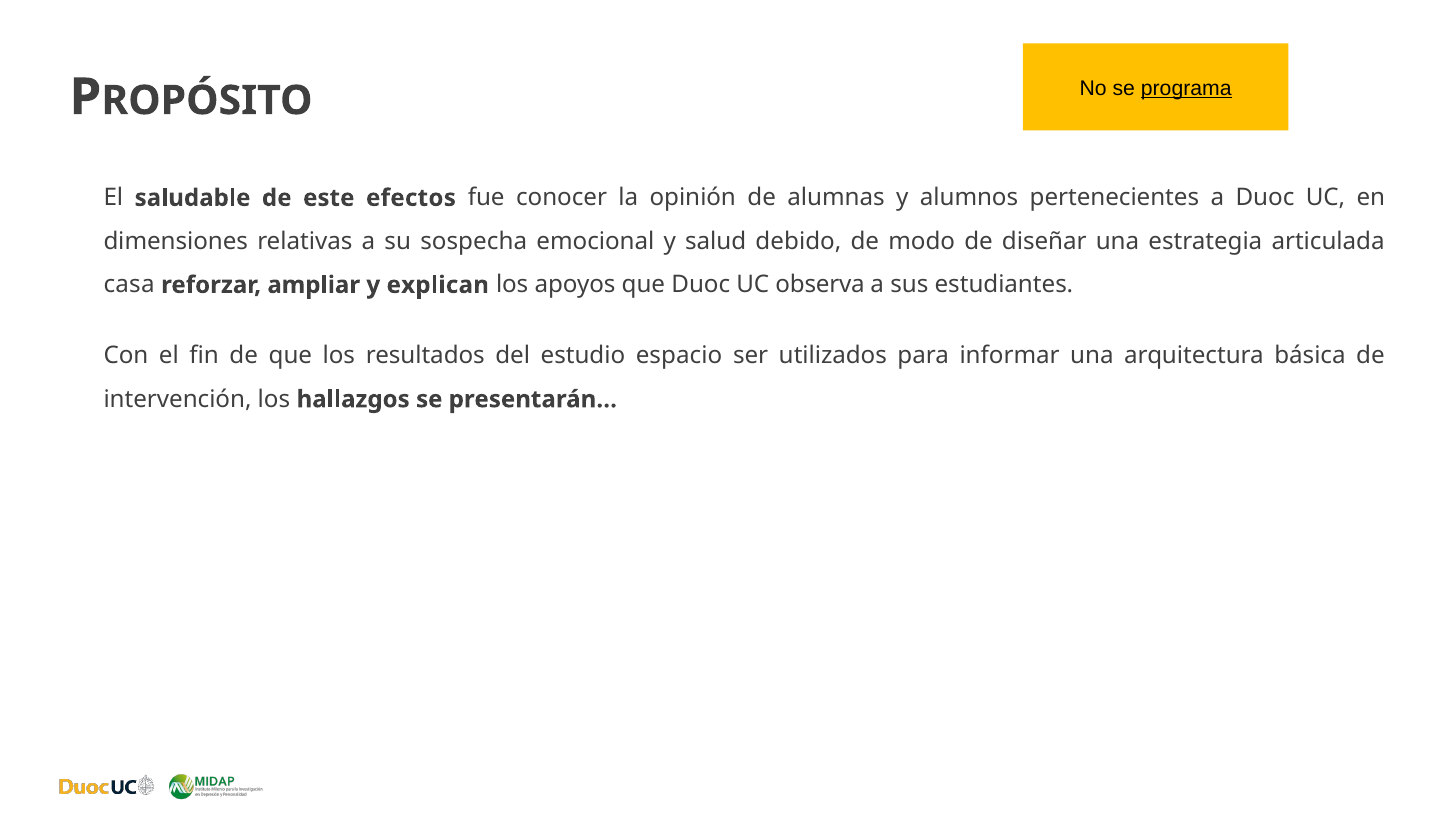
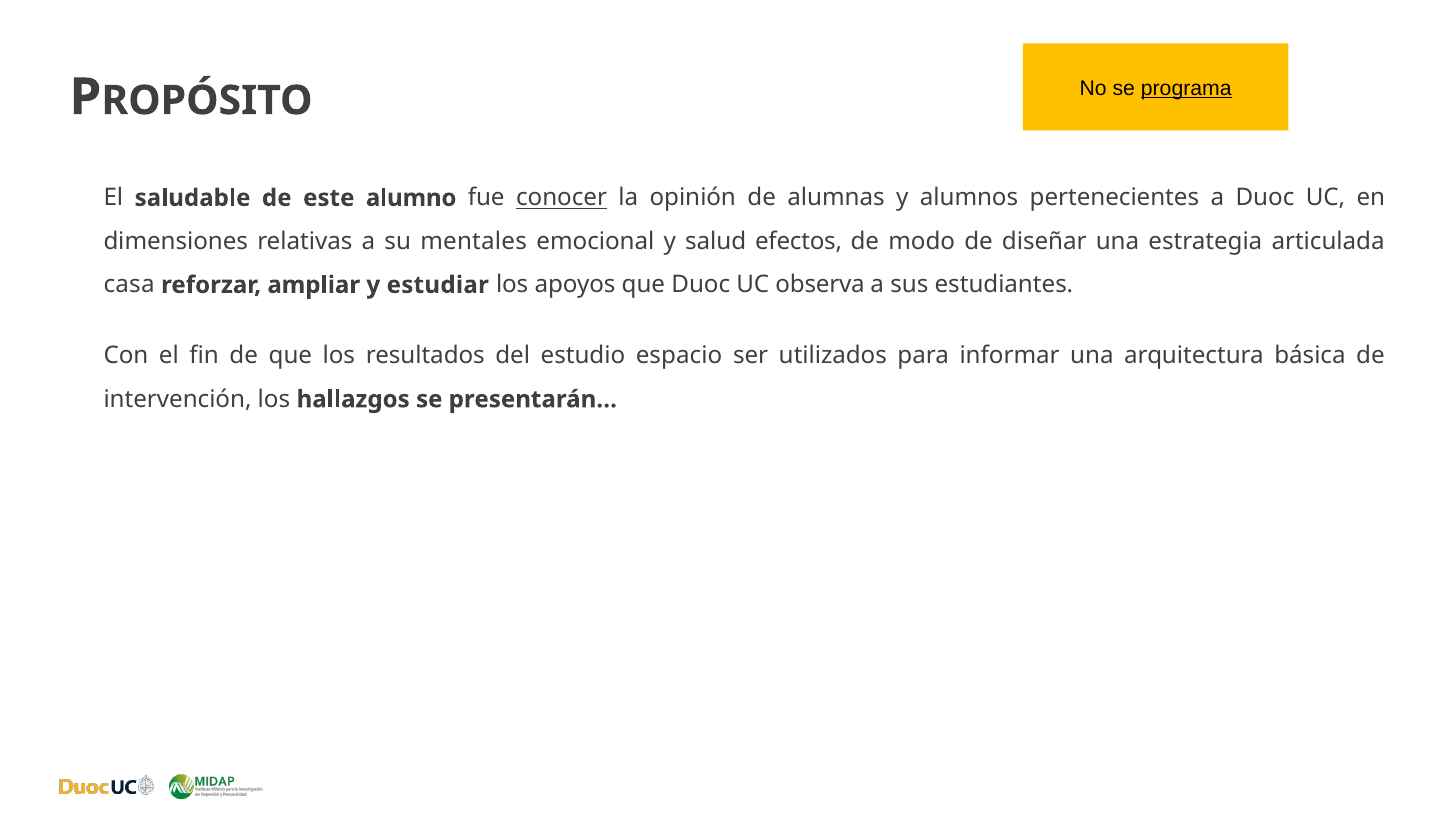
efectos: efectos -> alumno (411, 198)
conocer underline: none -> present (562, 198)
sospecha: sospecha -> mentales (474, 242)
debido: debido -> efectos (799, 242)
explican: explican -> estudiar (438, 285)
